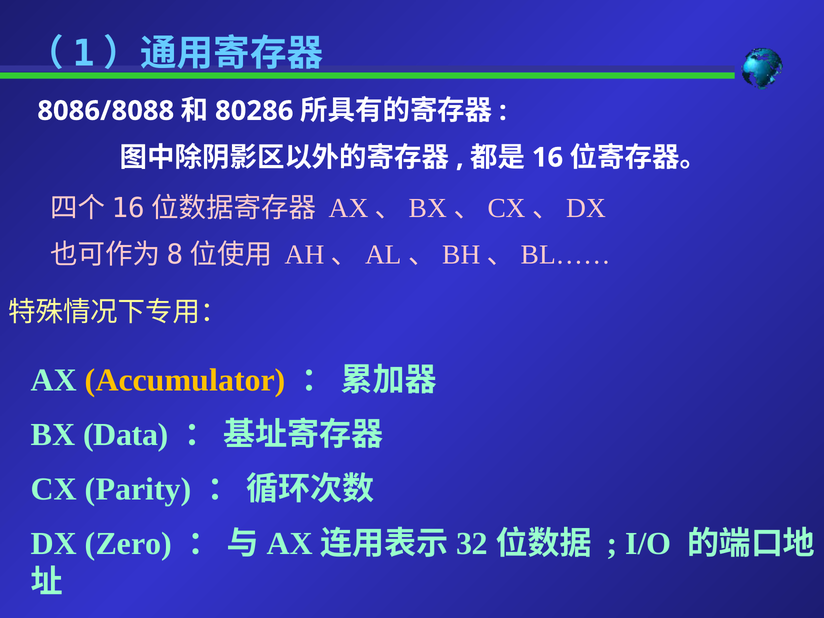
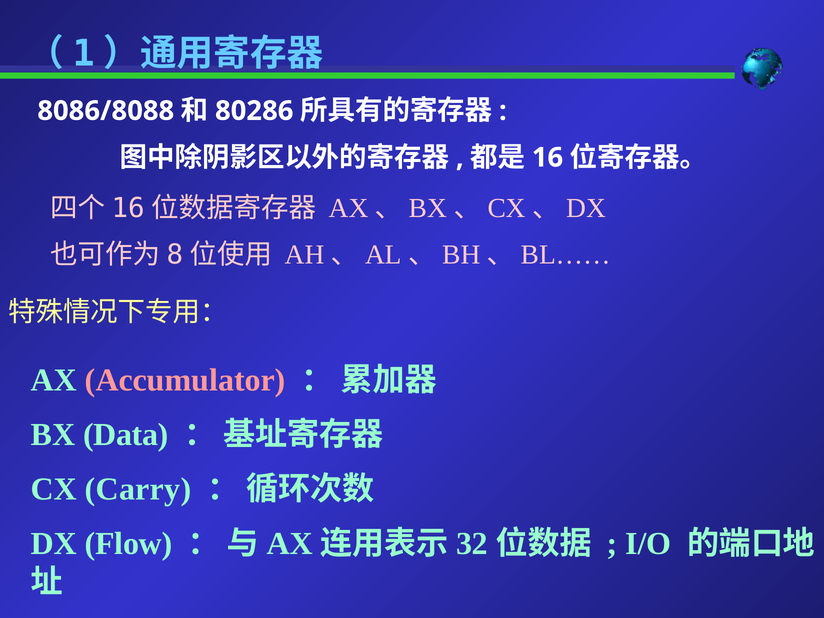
Accumulator colour: yellow -> pink (185, 380)
Parity: Parity -> Carry (138, 489)
Zero: Zero -> Flow (129, 543)
